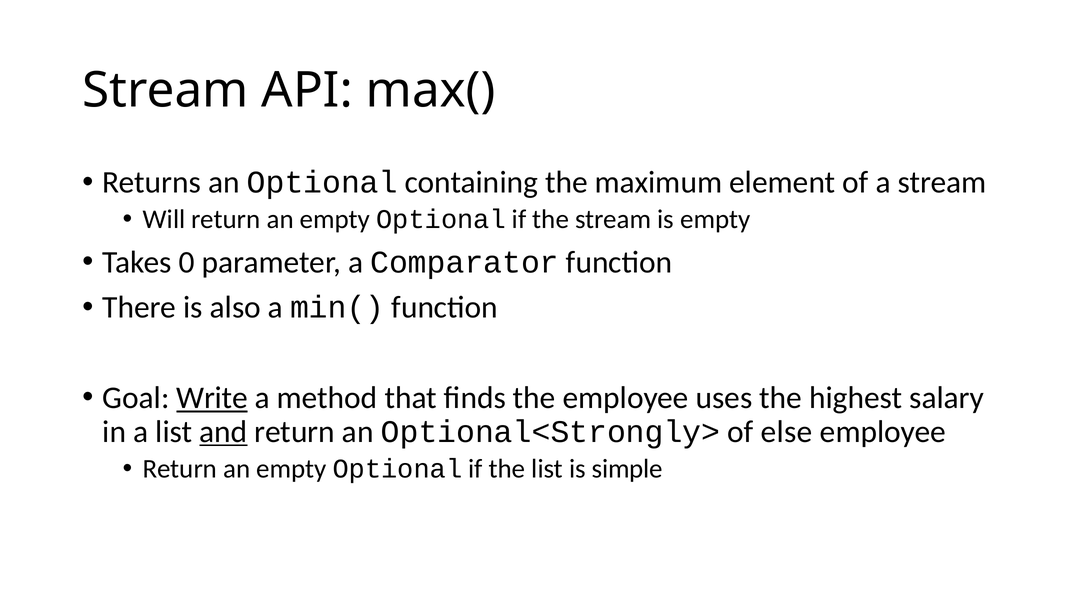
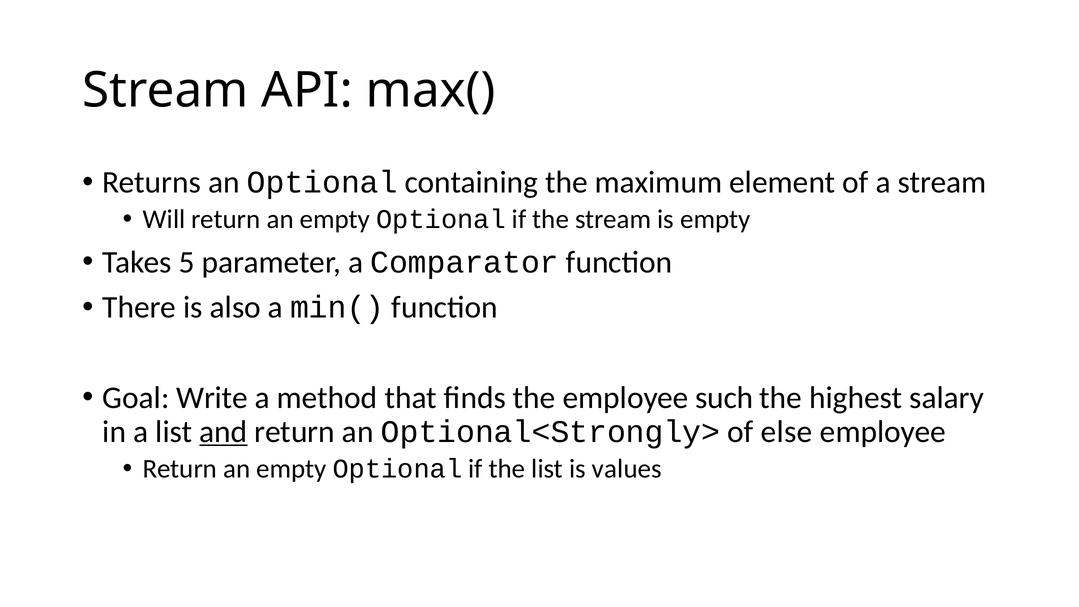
0: 0 -> 5 (187, 262)
Write underline: present -> none (212, 398)
uses: uses -> such (724, 398)
simple: simple -> values (627, 469)
